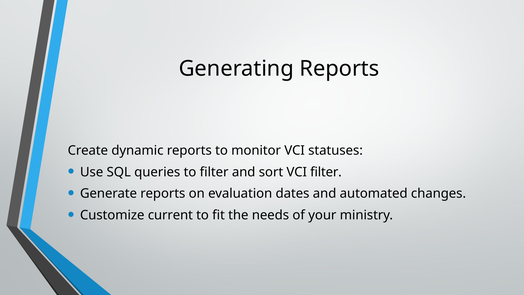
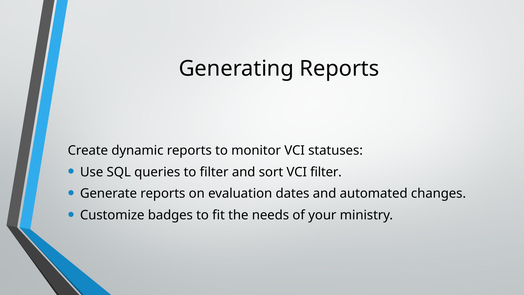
current: current -> badges (170, 215)
